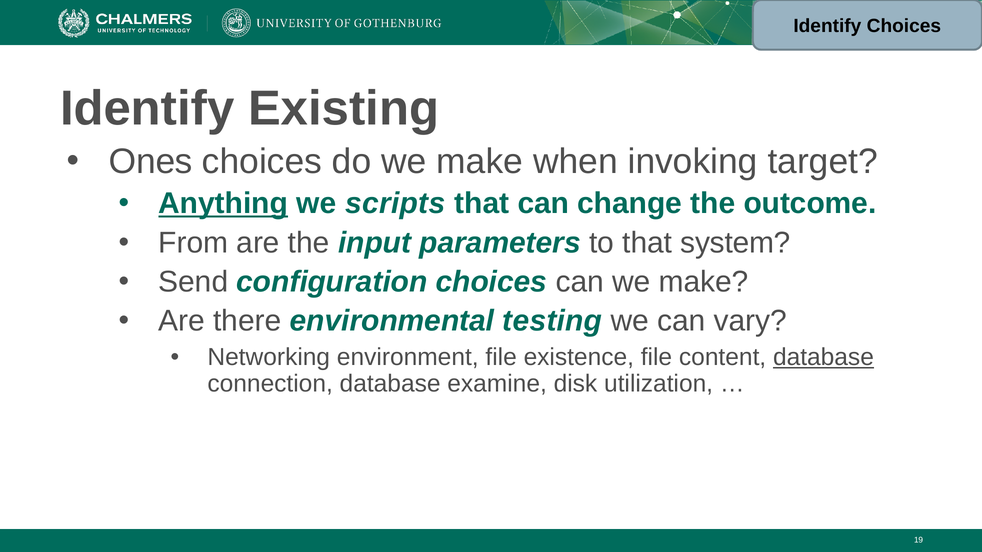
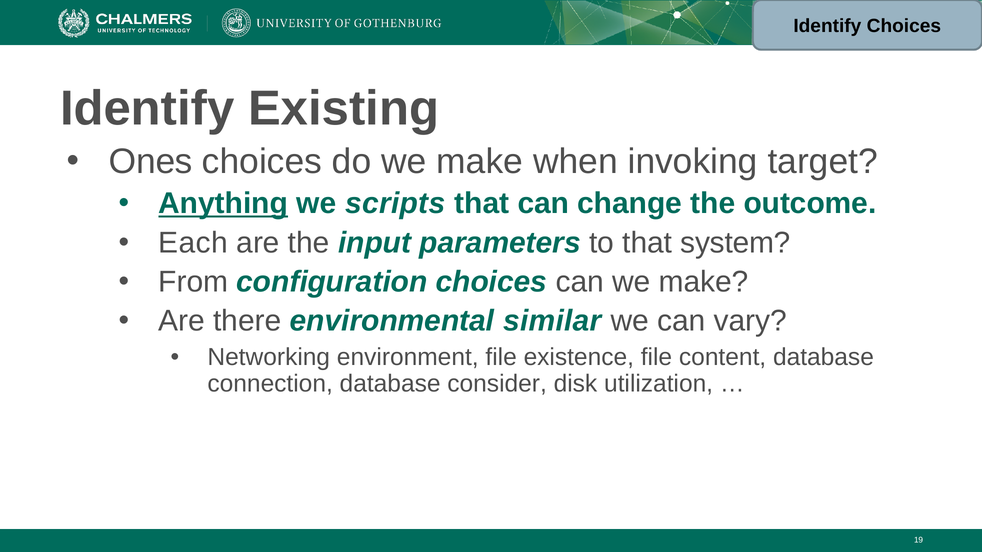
From: From -> Each (193, 243)
Send: Send -> From (193, 282)
testing: testing -> similar (552, 321)
database underline: present -> none (823, 358)
examine: examine -> consider (497, 384)
